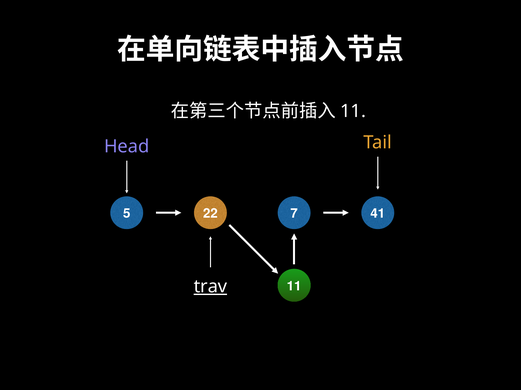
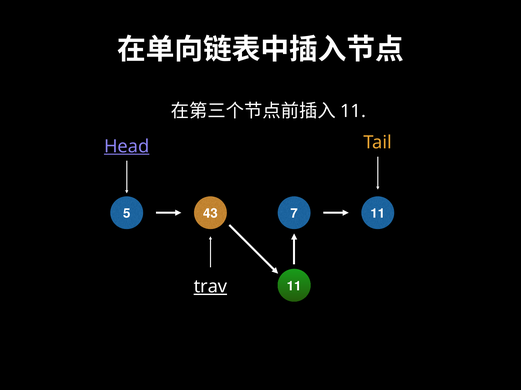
Head underline: none -> present (127, 147)
22: 22 -> 43 (210, 214)
41: 41 -> 11 (378, 214)
